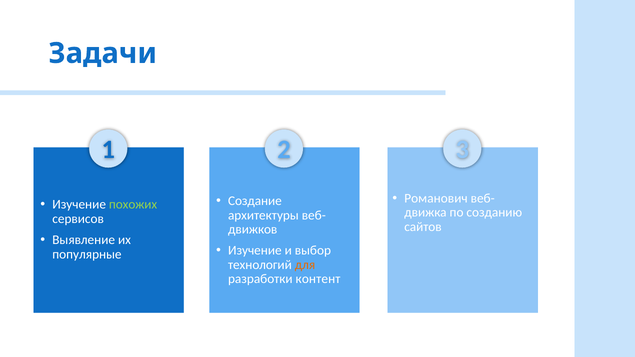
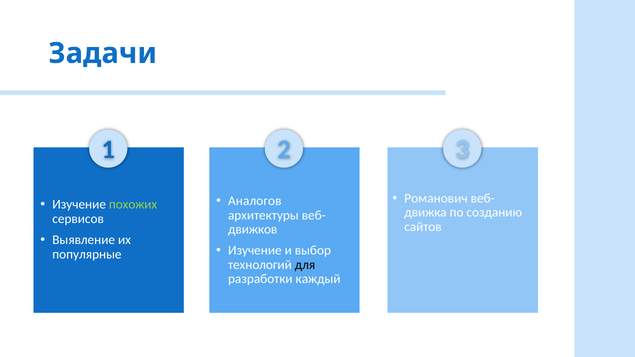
Создание: Создание -> Аналогов (255, 201)
для colour: orange -> black (305, 265)
контент: контент -> каждый (318, 279)
